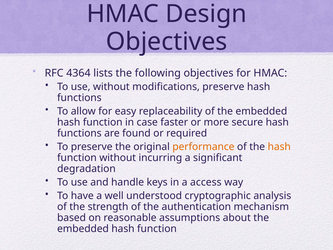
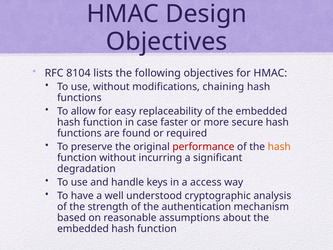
4364: 4364 -> 8104 (78, 73)
modifications preserve: preserve -> chaining (223, 87)
performance colour: orange -> red (203, 147)
